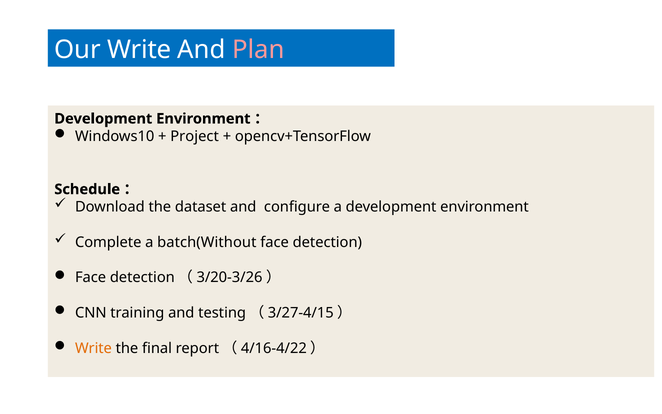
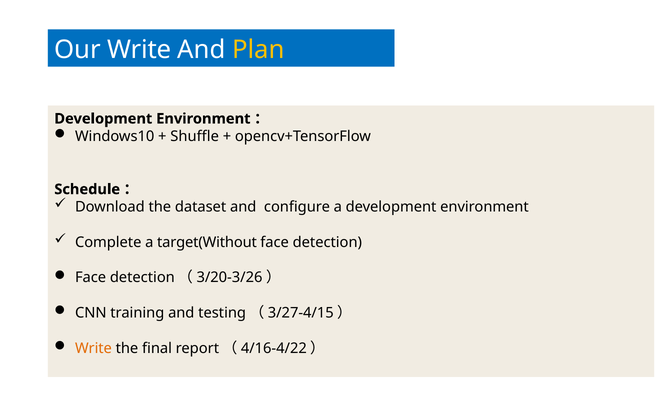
Plan colour: pink -> yellow (258, 50)
Project: Project -> Shuffle (195, 136)
batch(Without: batch(Without -> target(Without (207, 242)
